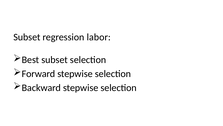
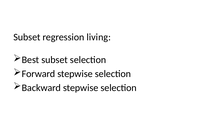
labor: labor -> living (99, 37)
